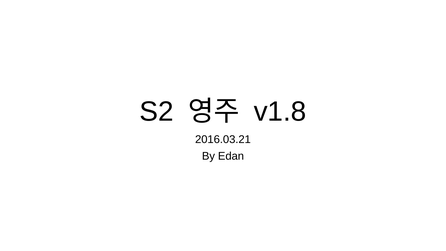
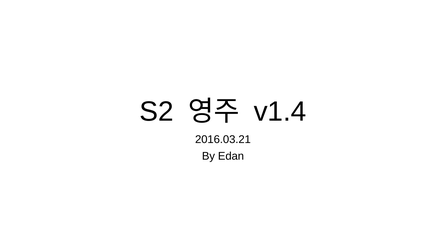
v1.8: v1.8 -> v1.4 (280, 111)
